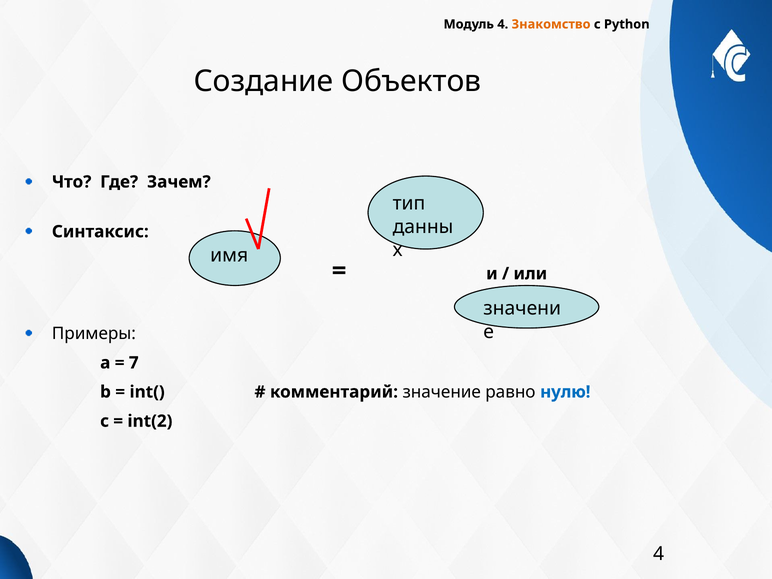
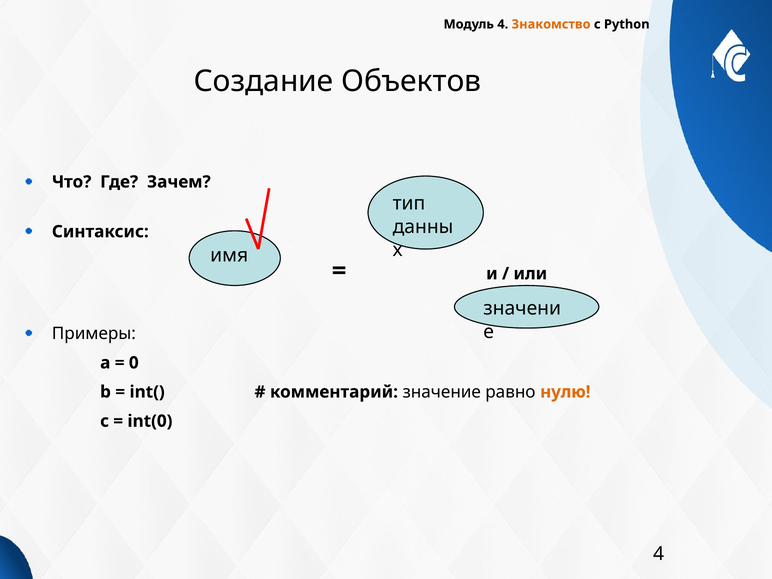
7: 7 -> 0 (134, 363)
нулю colour: blue -> orange (565, 392)
int(2: int(2 -> int(0 (150, 421)
